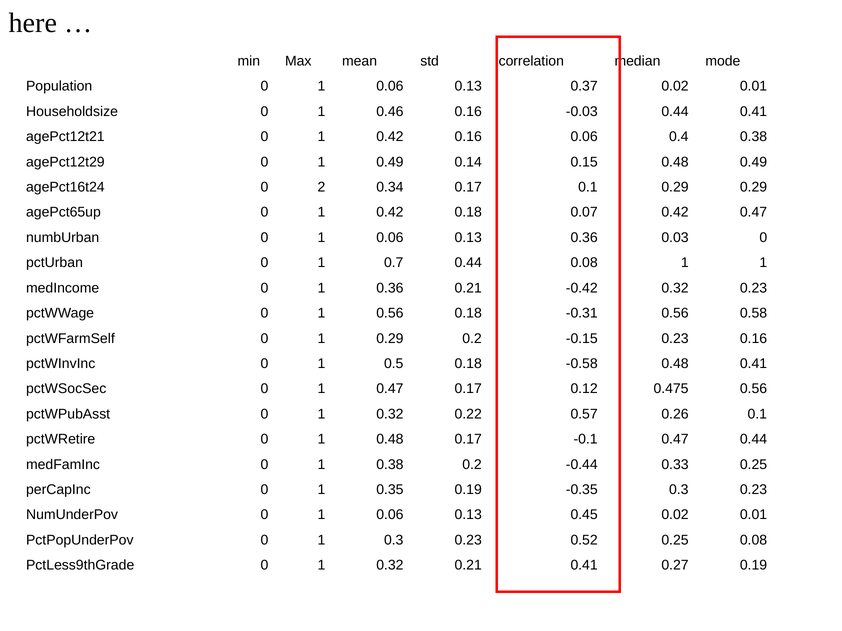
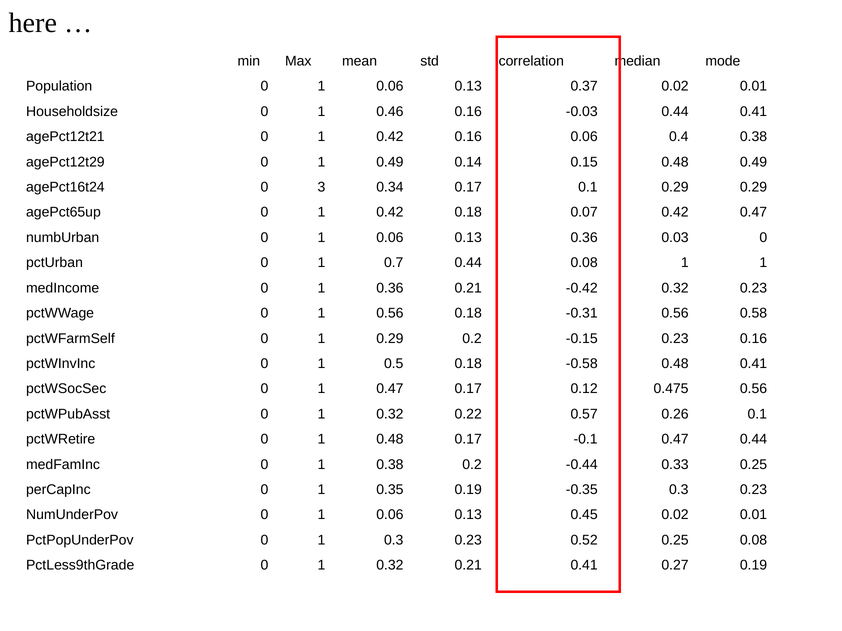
2: 2 -> 3 (321, 187)
